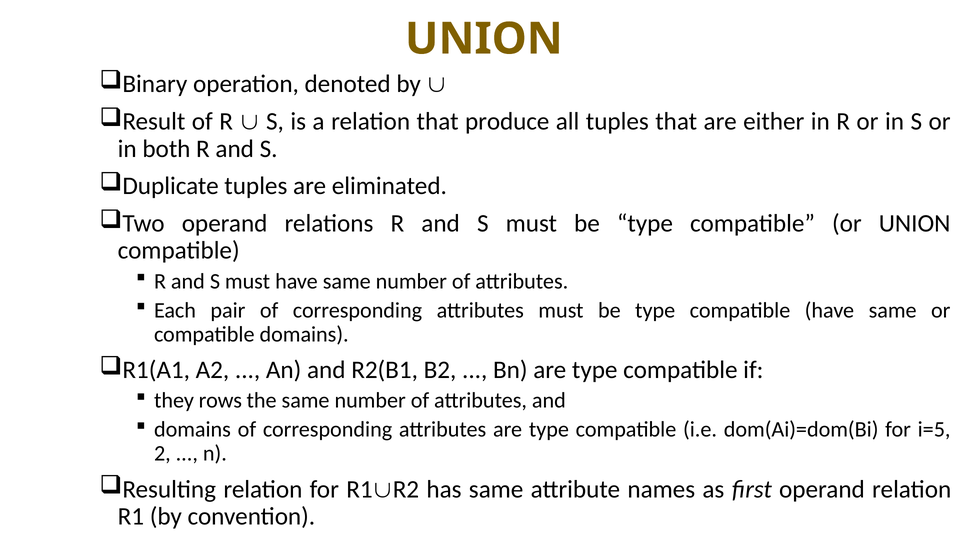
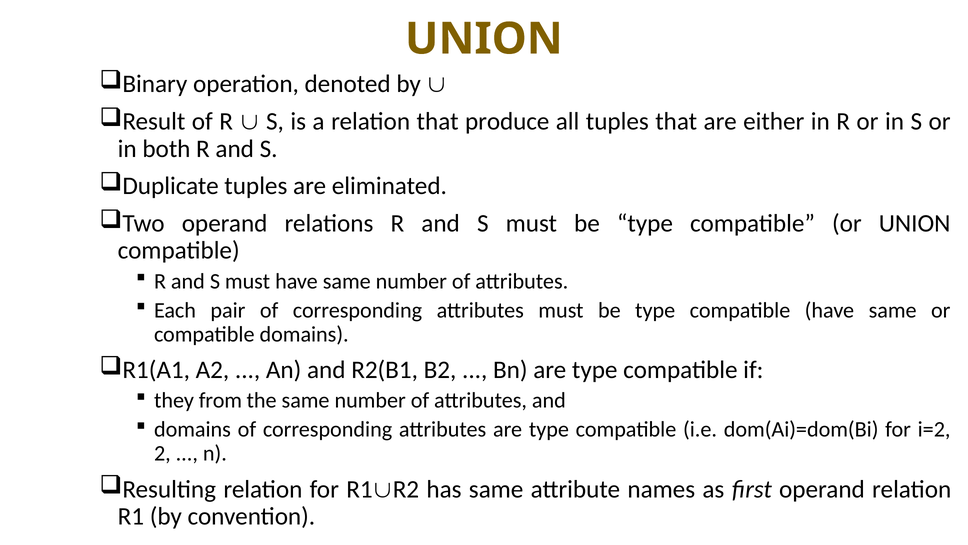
rows: rows -> from (220, 400)
i=5: i=5 -> i=2 (934, 429)
